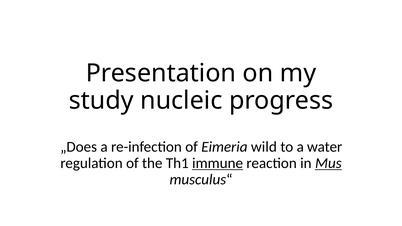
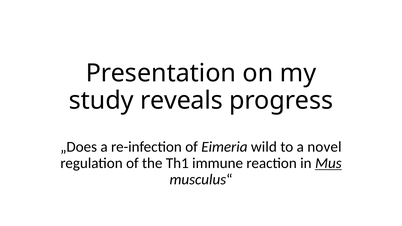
nucleic: nucleic -> reveals (181, 100)
water: water -> novel (324, 147)
immune underline: present -> none (218, 163)
